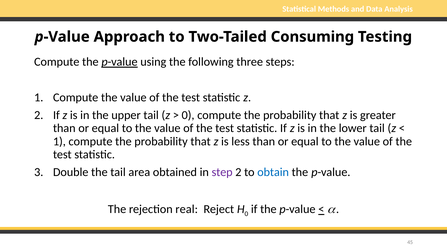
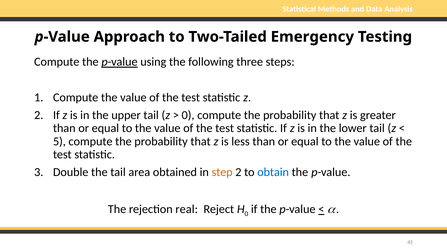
Consuming: Consuming -> Emergency (312, 37)
1: 1 -> 5 (59, 141)
step colour: purple -> orange (222, 172)
